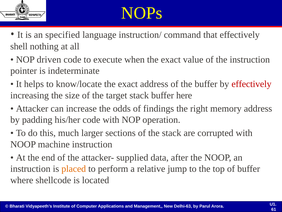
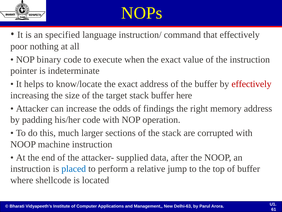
shell: shell -> poor (19, 46)
driven: driven -> binary (49, 59)
placed colour: orange -> blue (74, 168)
